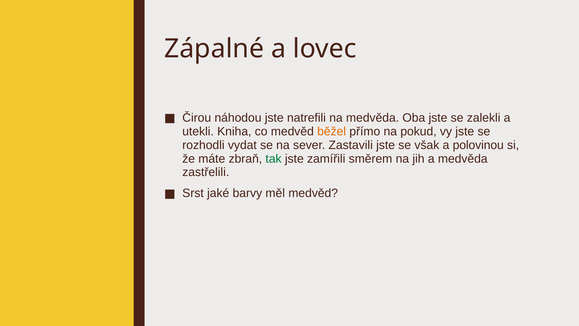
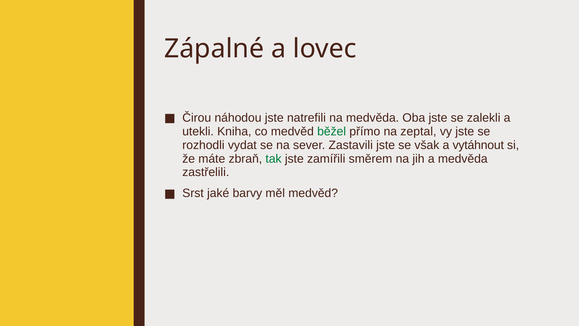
běžel colour: orange -> green (332, 131)
pokud: pokud -> zeptal (418, 131)
polovinou: polovinou -> vytáhnout (478, 145)
